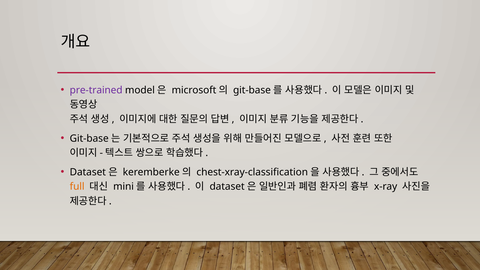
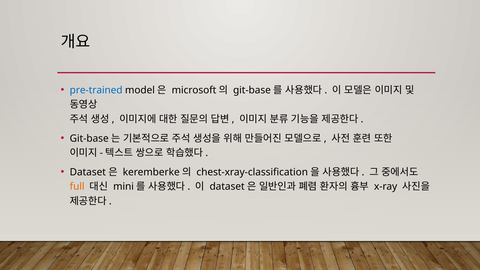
pre-trained colour: purple -> blue (96, 90)
